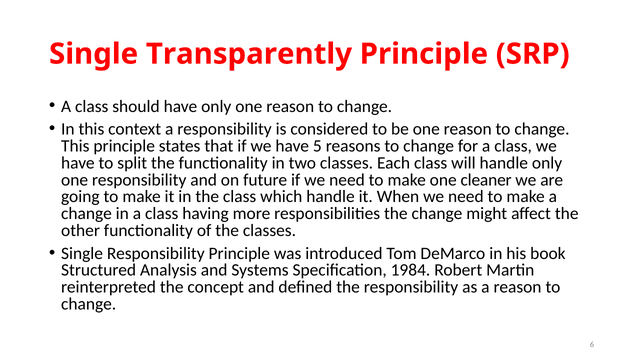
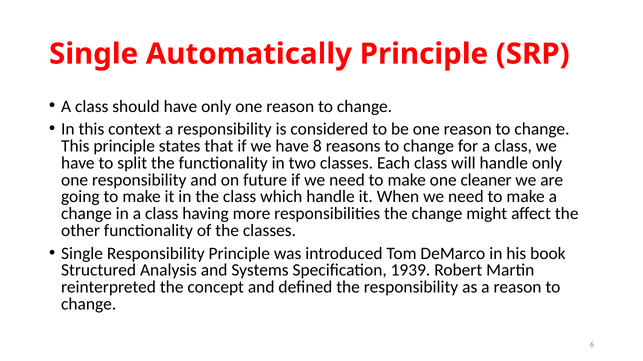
Transparently: Transparently -> Automatically (249, 54)
5: 5 -> 8 (317, 146)
1984: 1984 -> 1939 (411, 271)
